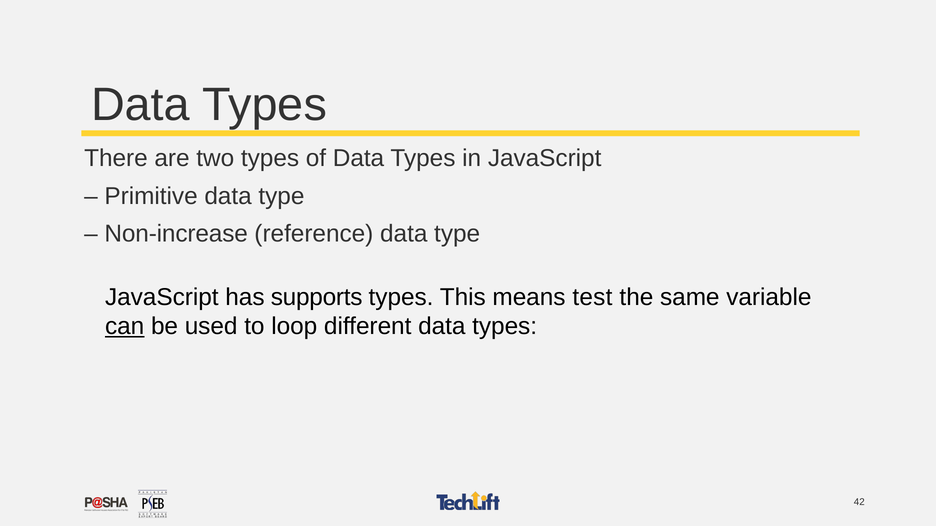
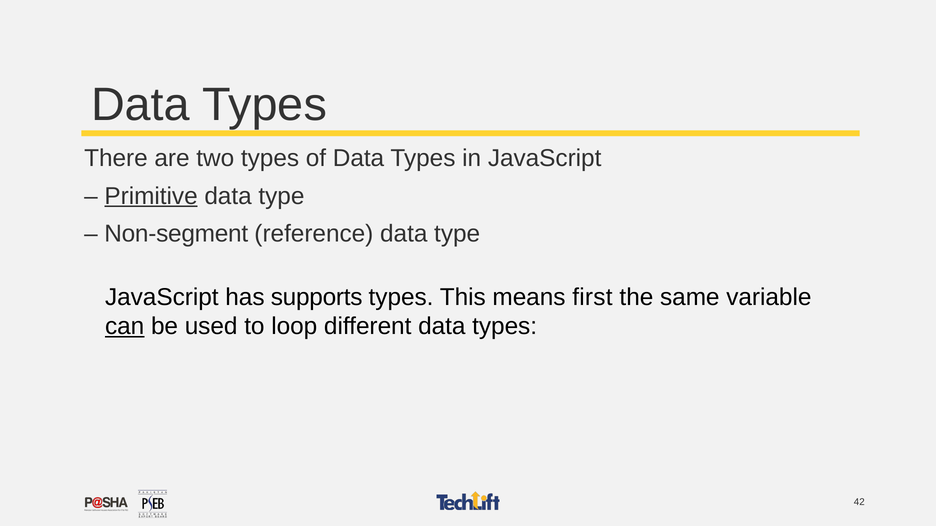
Primitive underline: none -> present (151, 196)
Non-increase: Non-increase -> Non-segment (176, 234)
test: test -> first (592, 297)
